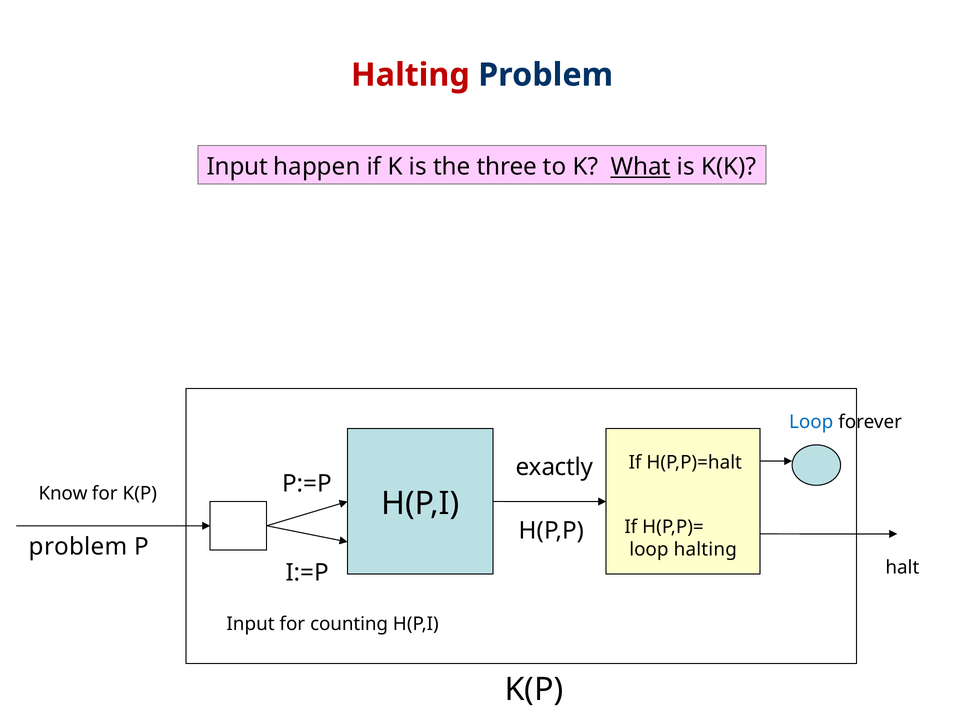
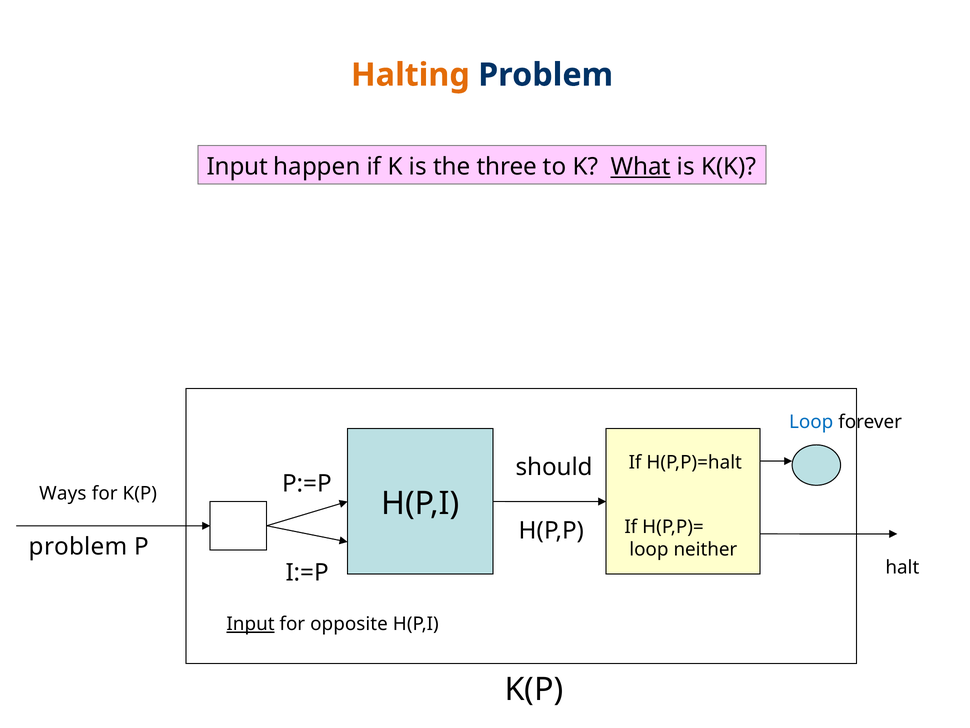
Halting colour: red -> orange (410, 75)
exactly: exactly -> should (554, 467)
Know: Know -> Ways (63, 493)
loop halting: halting -> neither (705, 549)
Input underline: none -> present (251, 624)
counting: counting -> opposite (349, 624)
